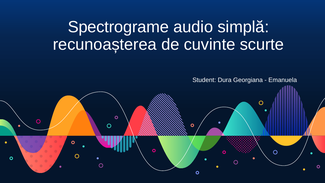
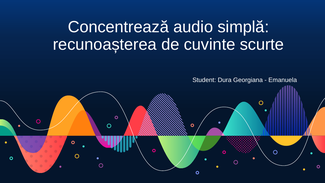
Spectrograme: Spectrograme -> Concentrează (118, 27)
